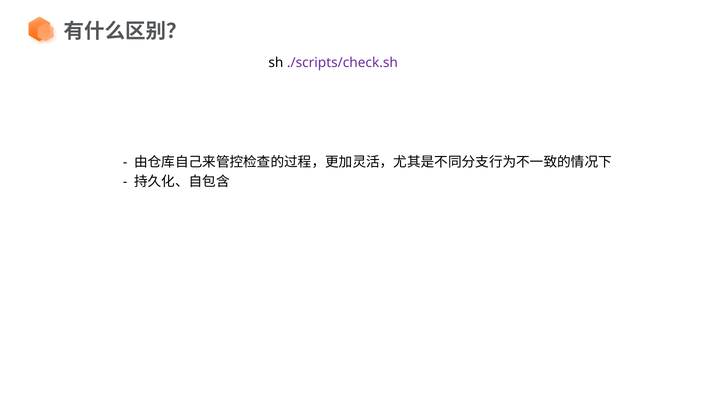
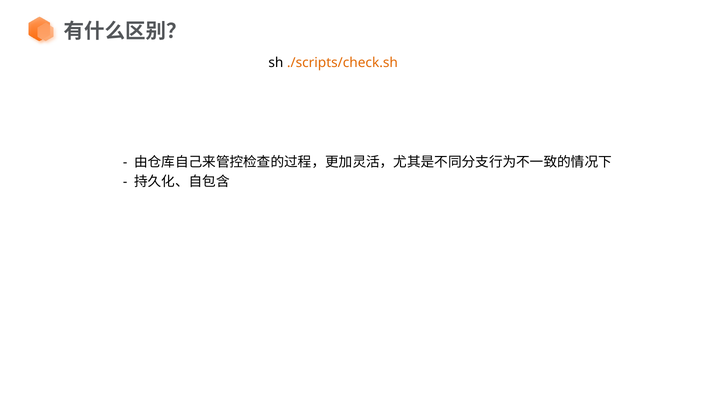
./scripts/check.sh colour: purple -> orange (342, 63)
